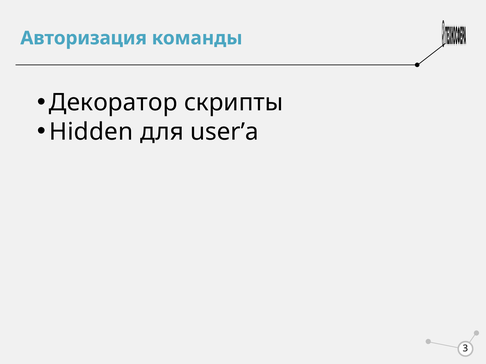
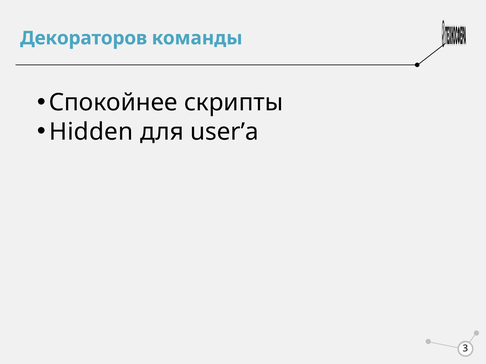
Авторизация: Авторизация -> Декораторов (84, 38)
Декоратор: Декоратор -> Cпокойнее (113, 103)
